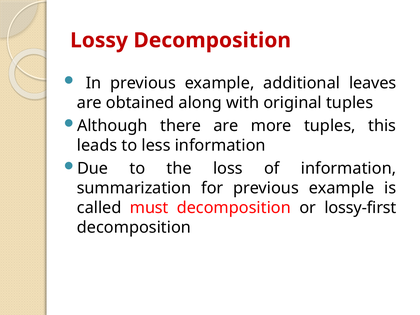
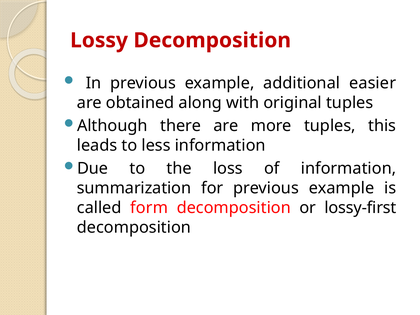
leaves: leaves -> easier (373, 83)
must: must -> form (149, 208)
